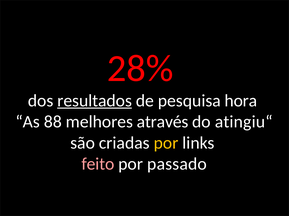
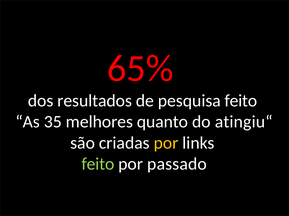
28%: 28% -> 65% (140, 69)
resultados underline: present -> none (95, 101)
pesquisa hora: hora -> feito (241, 101)
88: 88 -> 35 (53, 122)
através: através -> quanto (162, 122)
feito colour: pink -> light green (98, 165)
